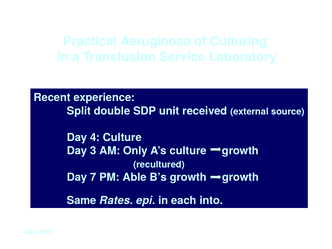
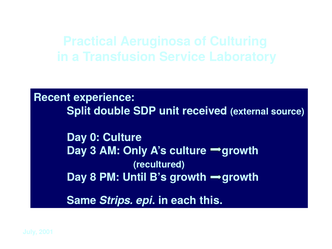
4: 4 -> 0 (95, 137)
7: 7 -> 8 (93, 177)
Able: Able -> Until (135, 177)
Rates: Rates -> Strips (116, 200)
into: into -> this (211, 200)
